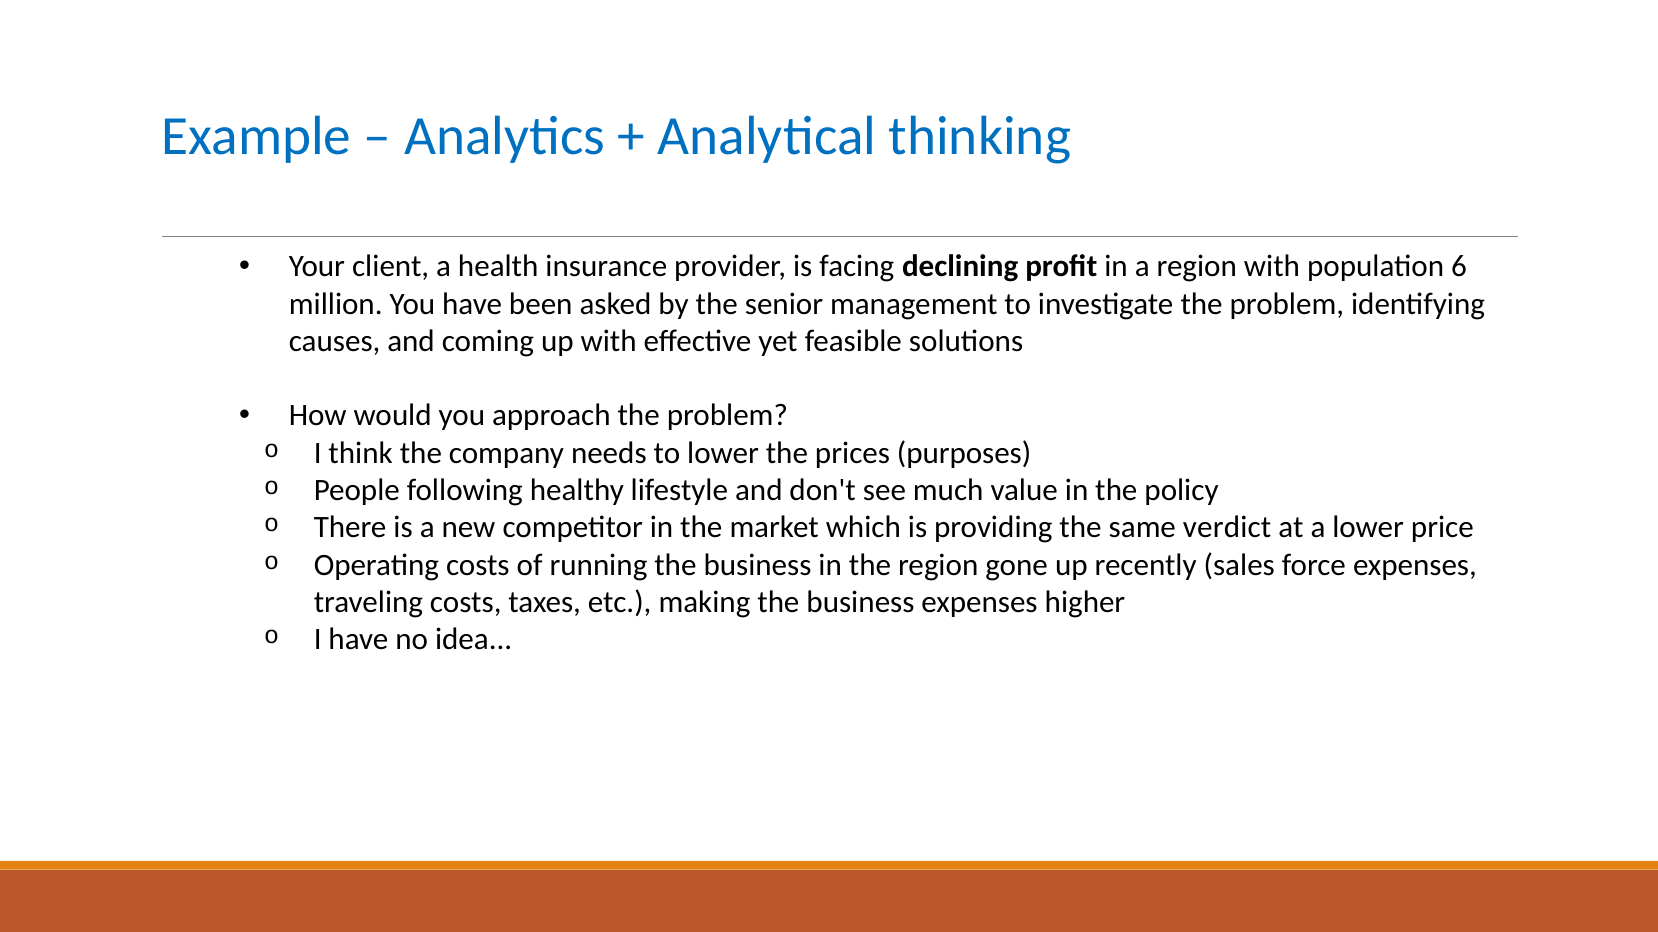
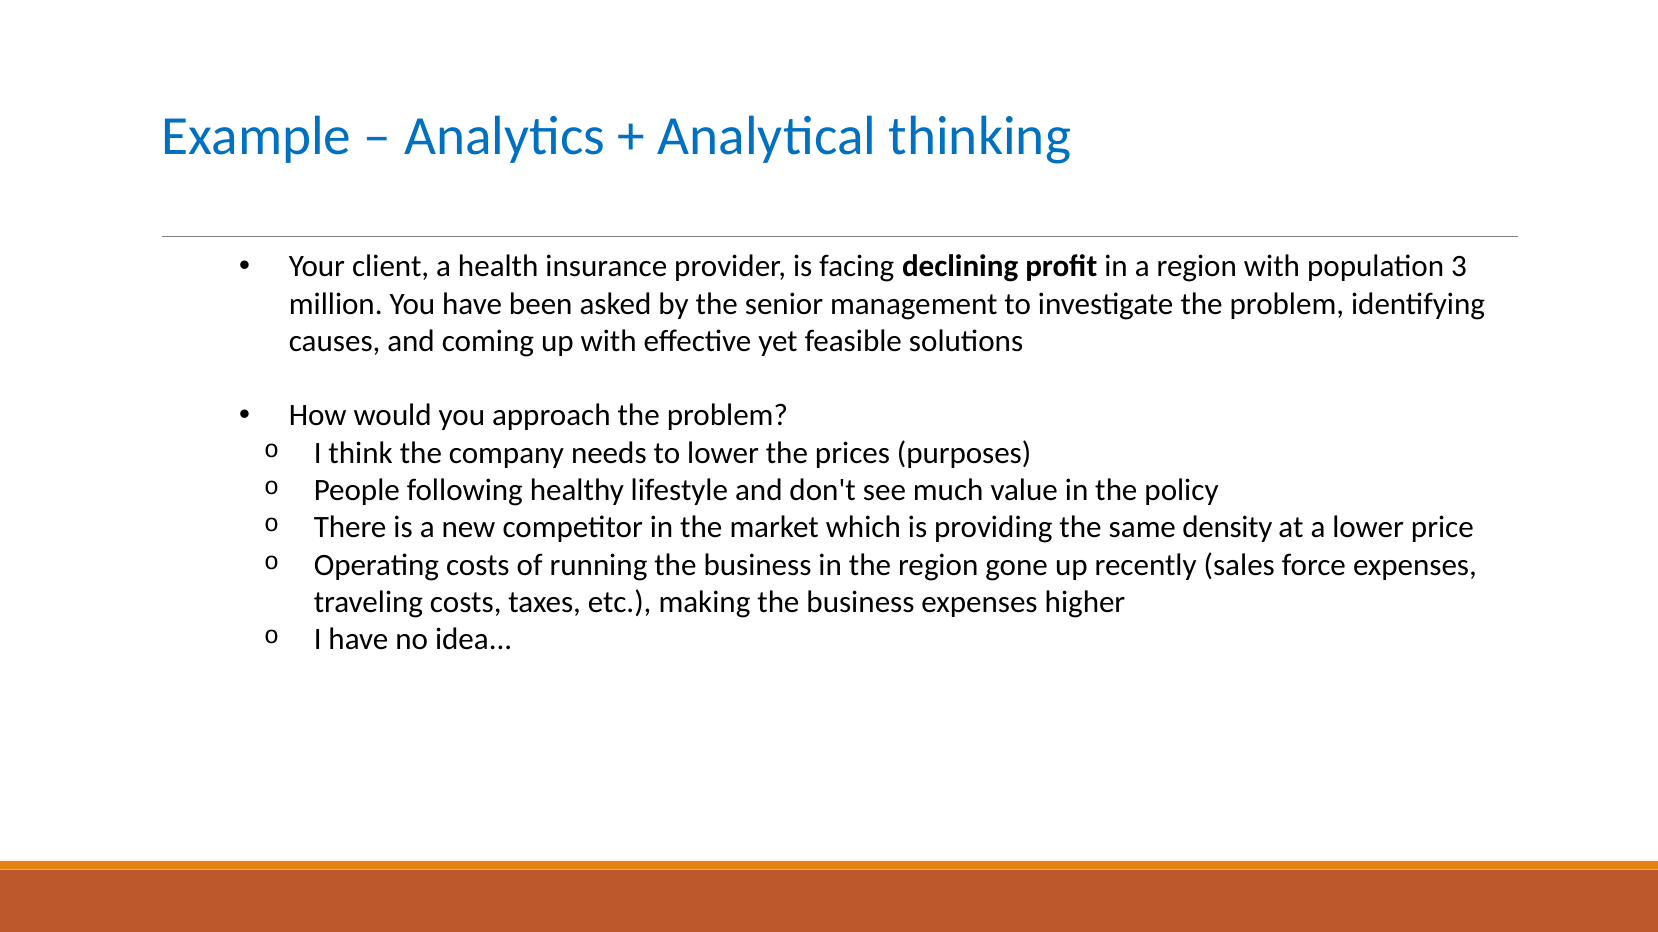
6: 6 -> 3 (1459, 267)
verdict: verdict -> density (1227, 528)
